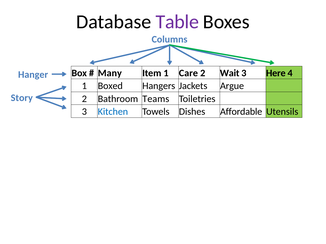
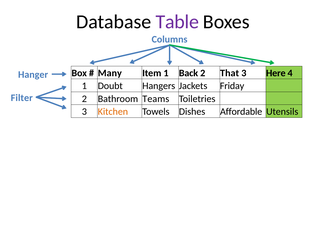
Care: Care -> Back (188, 73)
Wait: Wait -> That (230, 73)
Boxed: Boxed -> Doubt (110, 86)
Argue: Argue -> Friday (232, 86)
Story: Story -> Filter (22, 98)
Kitchen colour: blue -> orange (113, 112)
